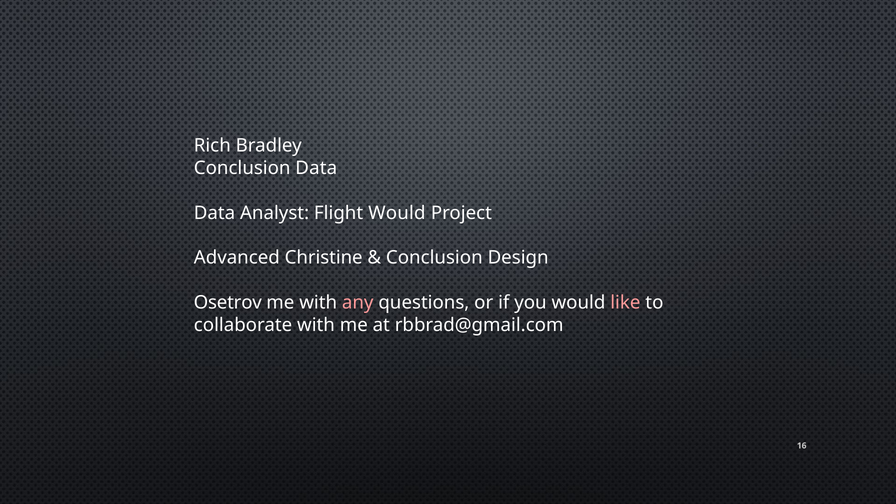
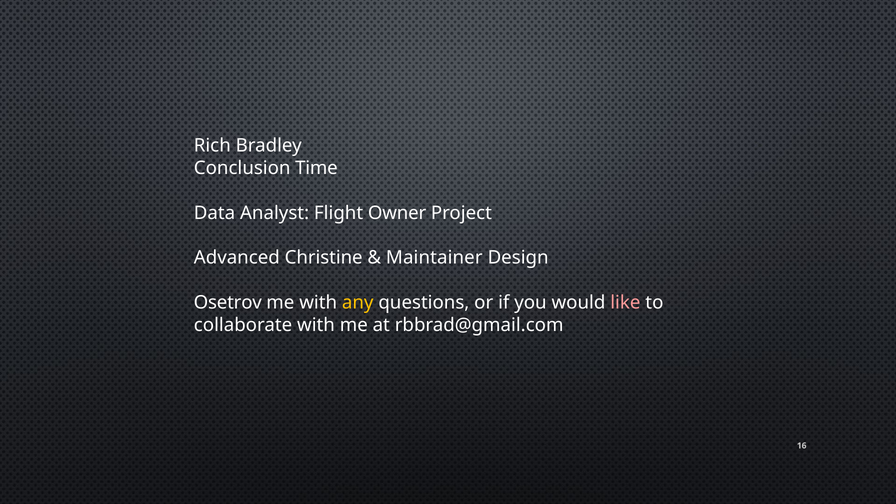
Conclusion Data: Data -> Time (316, 168)
Flight Would: Would -> Owner (397, 213)
Conclusion: Conclusion -> Maintainer (434, 258)
any colour: pink -> yellow (358, 303)
